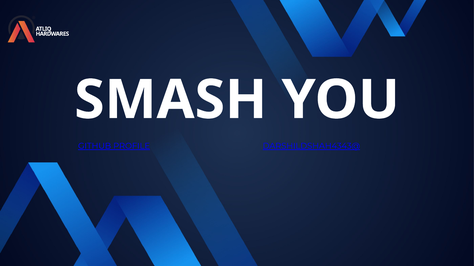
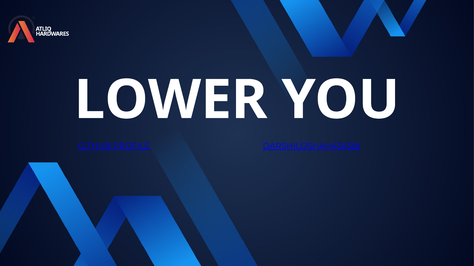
SMASH: SMASH -> LOWER (171, 100)
